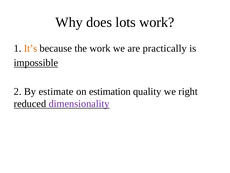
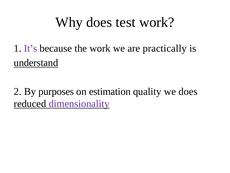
lots: lots -> test (126, 22)
It’s colour: orange -> purple (31, 48)
impossible: impossible -> understand (36, 63)
estimate: estimate -> purposes (56, 91)
we right: right -> does (188, 91)
